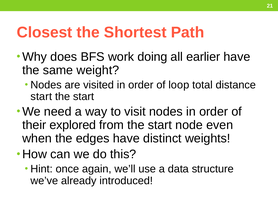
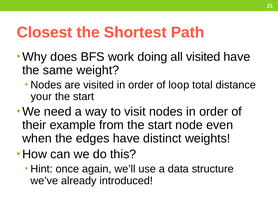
all earlier: earlier -> visited (203, 57)
start: start -> your (41, 96)
explored: explored -> example (73, 125)
